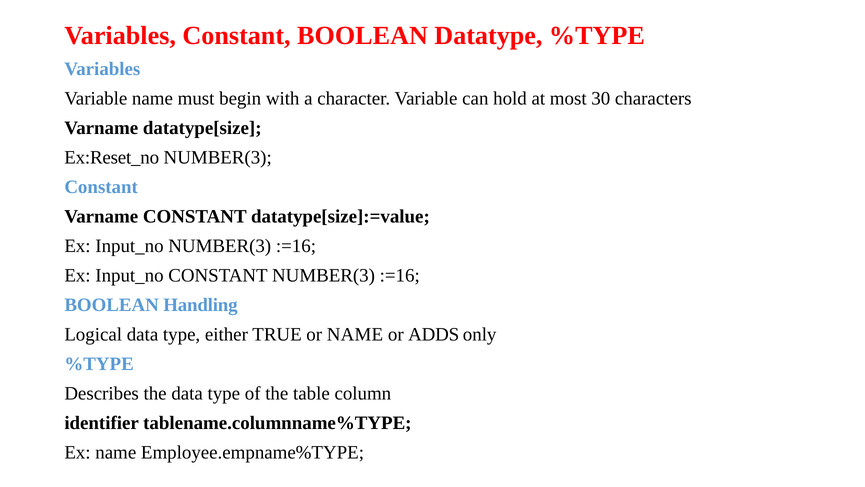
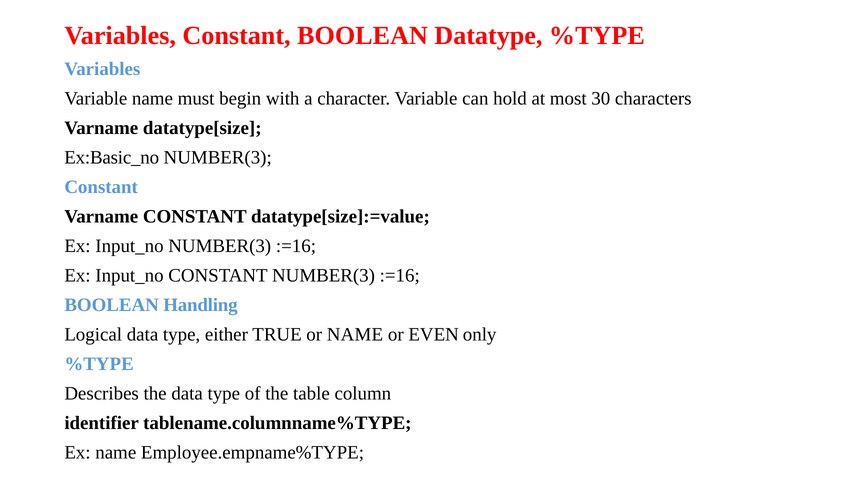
Ex:Reset_no: Ex:Reset_no -> Ex:Basic_no (112, 157)
ADDS: ADDS -> EVEN (434, 334)
